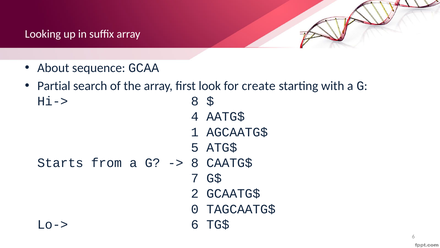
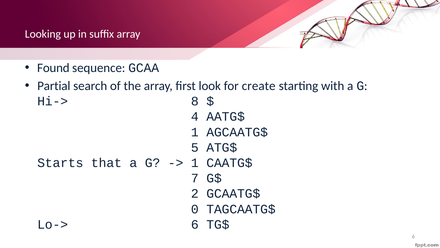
About: About -> Found (53, 68)
from: from -> that (106, 163)
8: 8 -> 1 (195, 163)
